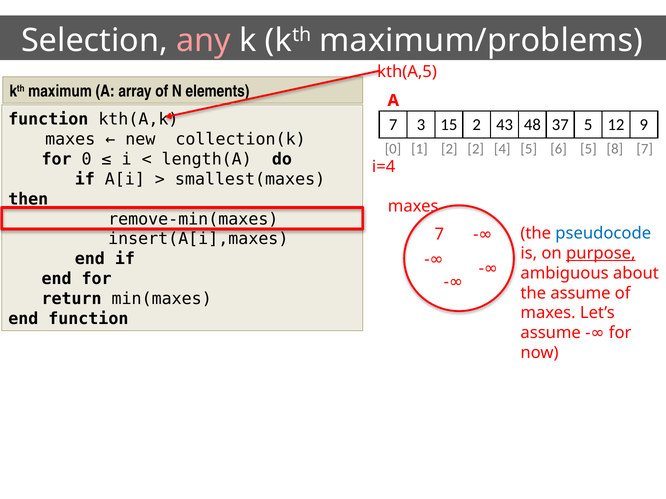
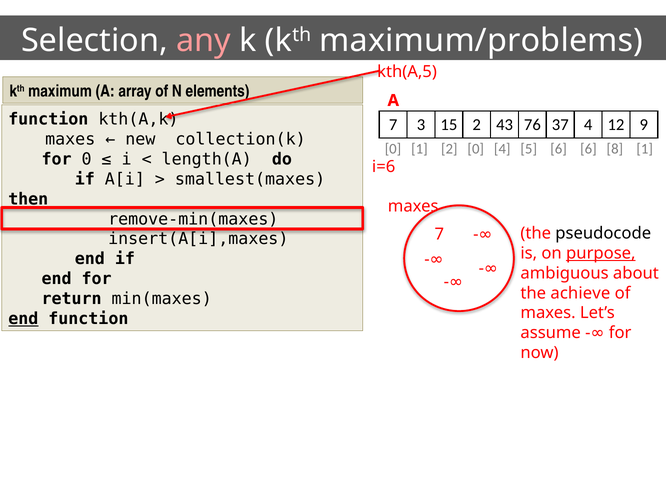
48: 48 -> 76 (532, 125)
37 5: 5 -> 4 (588, 125)
2 2: 2 -> 0 (476, 149)
6 5: 5 -> 6 (588, 149)
8 7: 7 -> 1 (645, 149)
i=4: i=4 -> i=6 (384, 167)
pseudocode colour: blue -> black (603, 233)
the assume: assume -> achieve (580, 293)
end underline: none -> present (23, 319)
